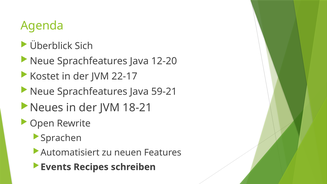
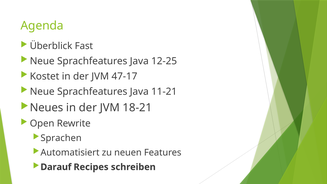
Sich: Sich -> Fast (84, 46)
12-20: 12-20 -> 12-25 (164, 61)
22-17: 22-17 -> 47-17 (124, 76)
59-21: 59-21 -> 11-21 (164, 91)
Events: Events -> Darauf (56, 167)
